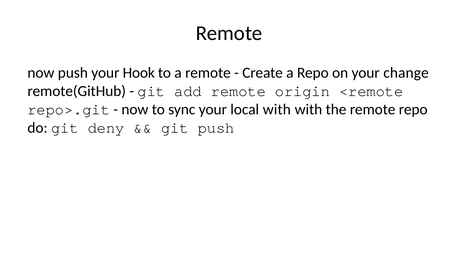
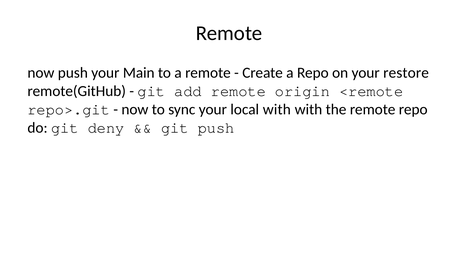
Hook: Hook -> Main (139, 73)
change: change -> restore (406, 73)
